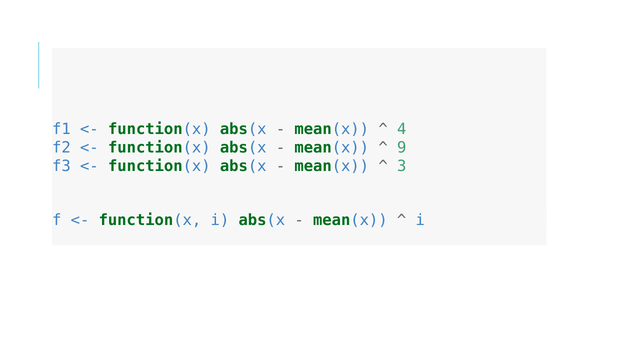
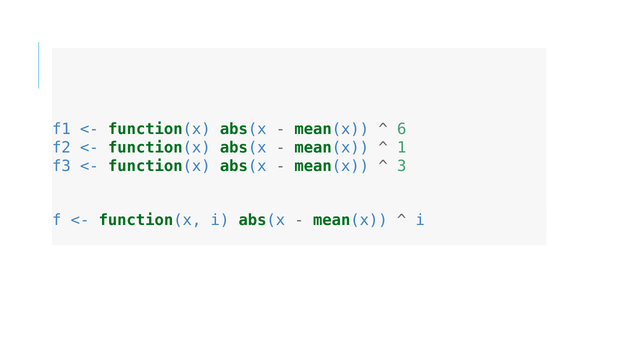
4: 4 -> 6 (402, 129)
9: 9 -> 1 (402, 148)
